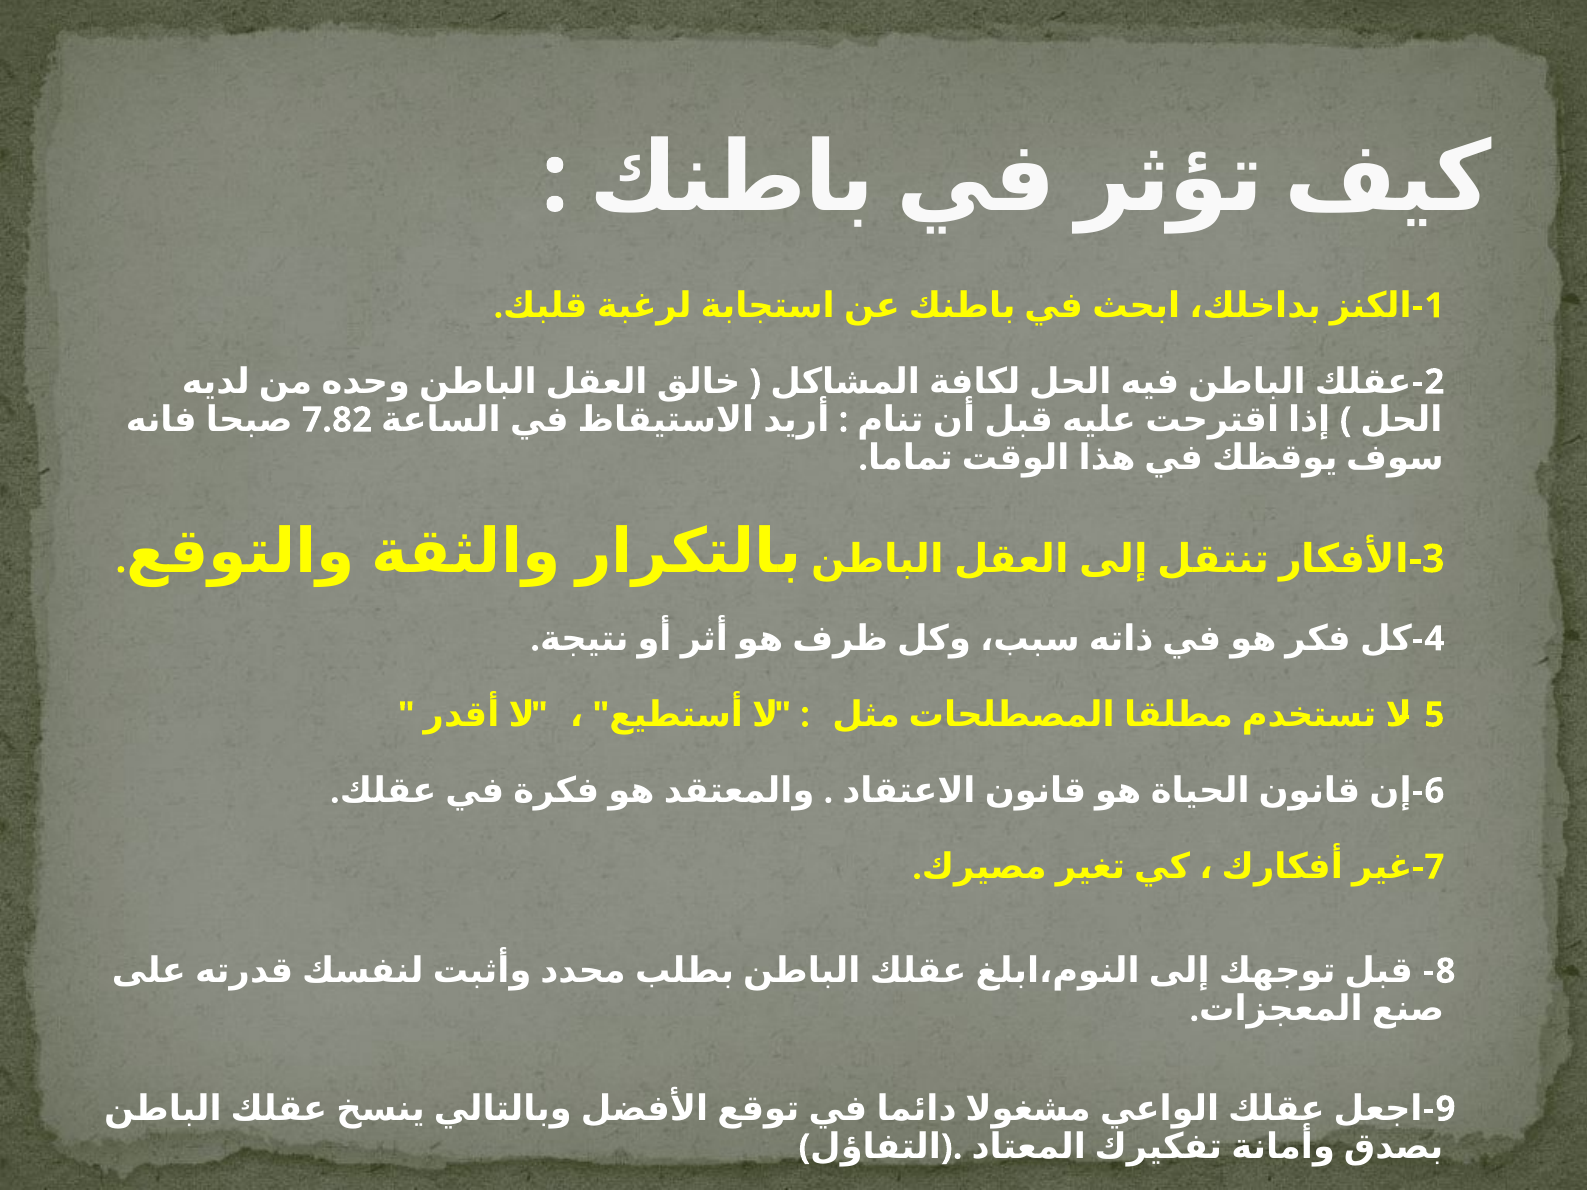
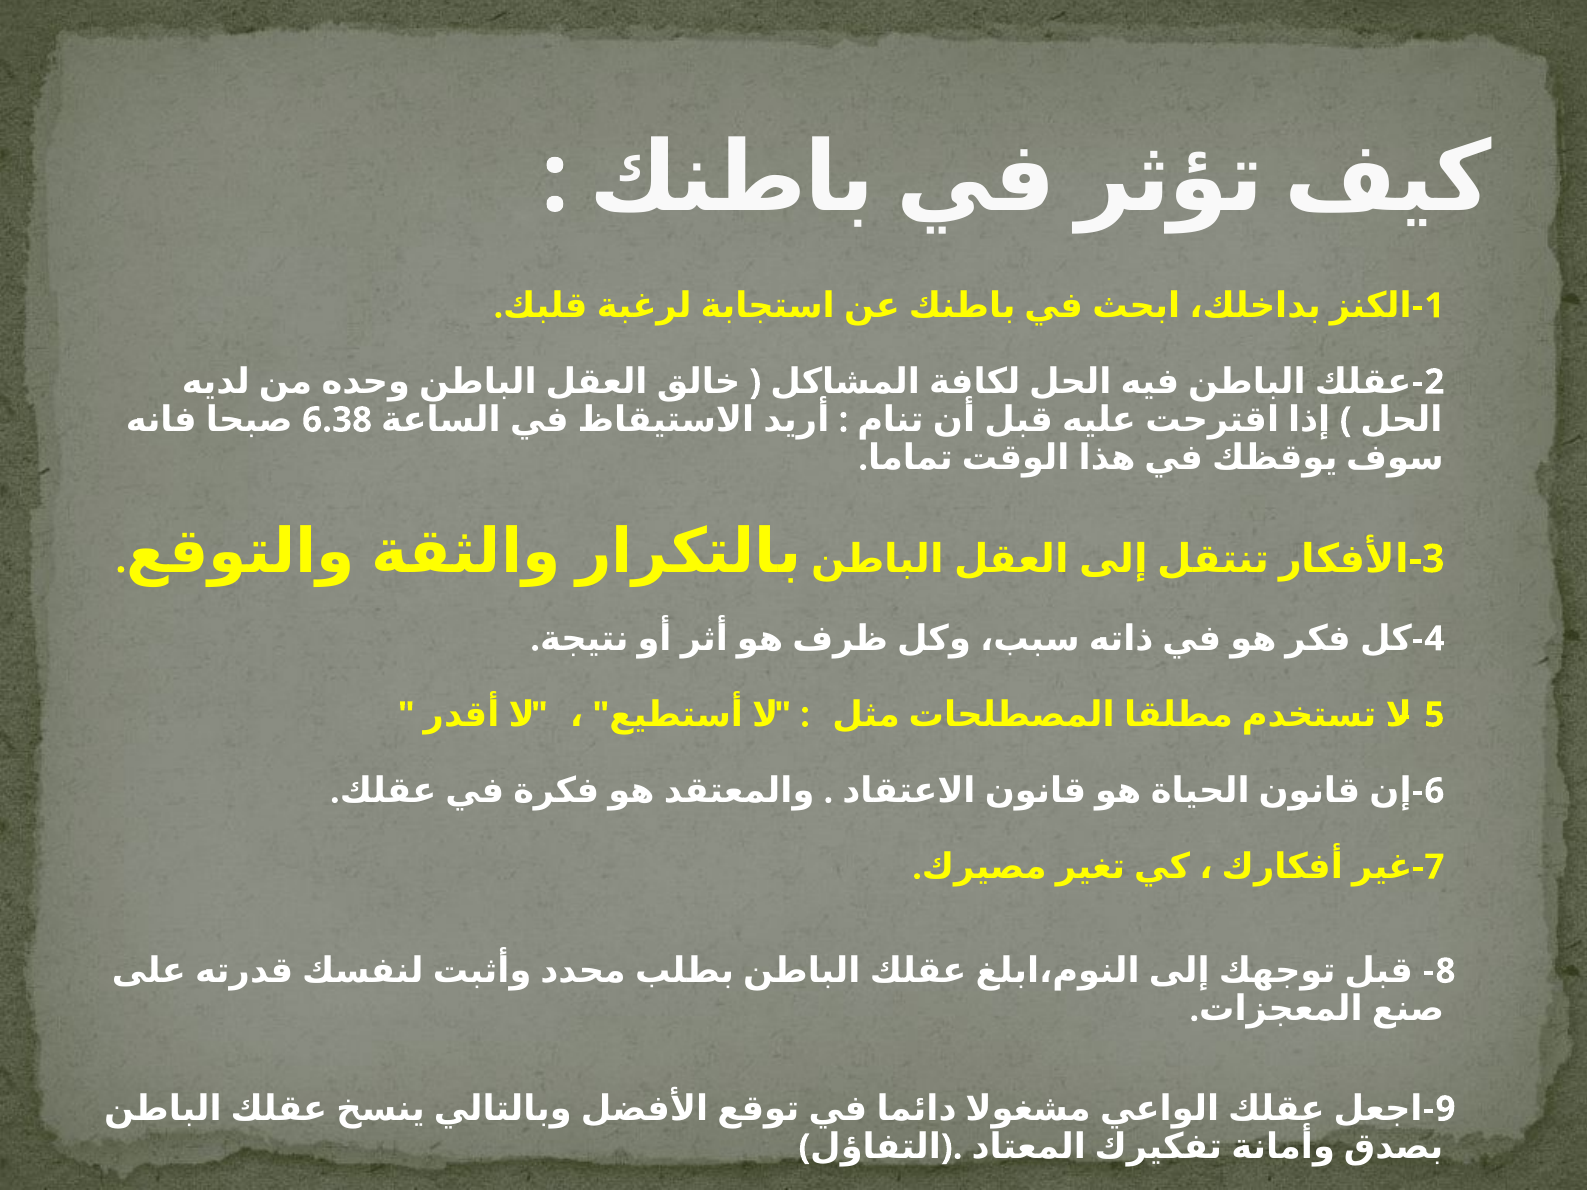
7.82: 7.82 -> 6.38 (337, 420)
